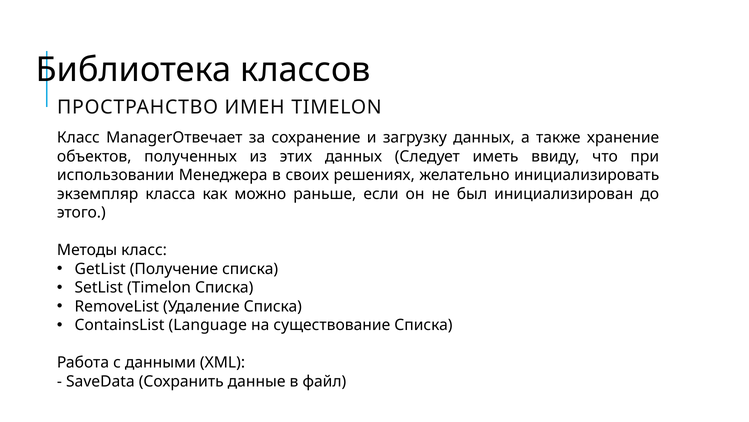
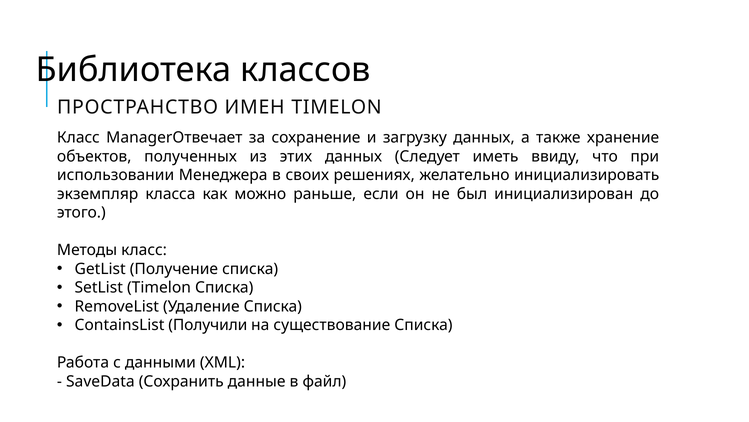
Language: Language -> Получили (208, 325)
